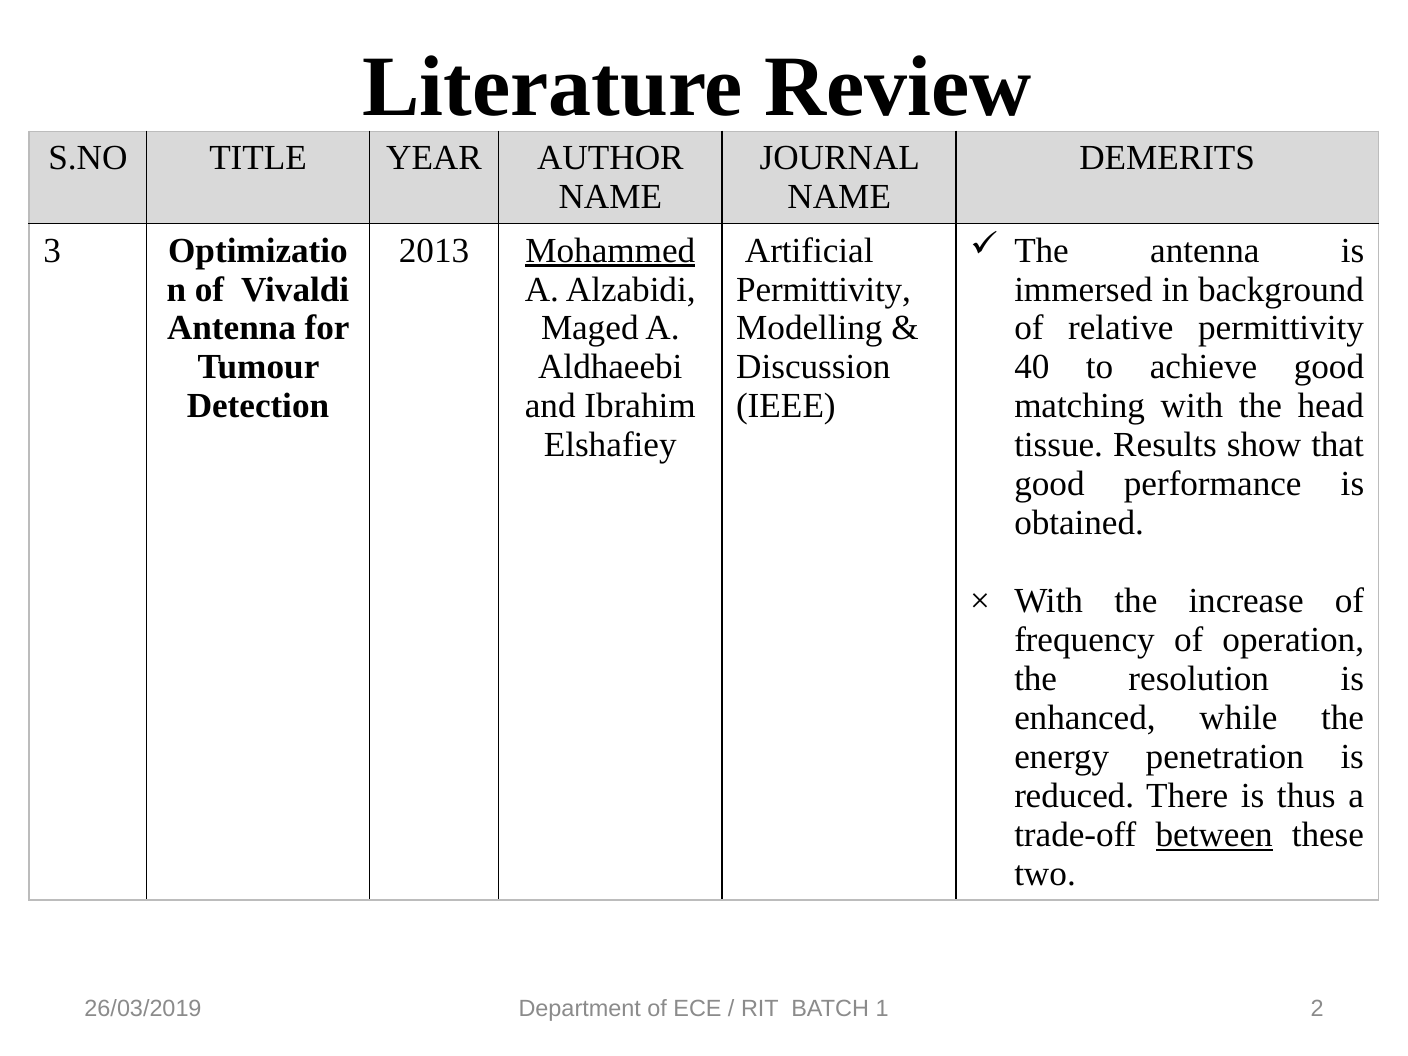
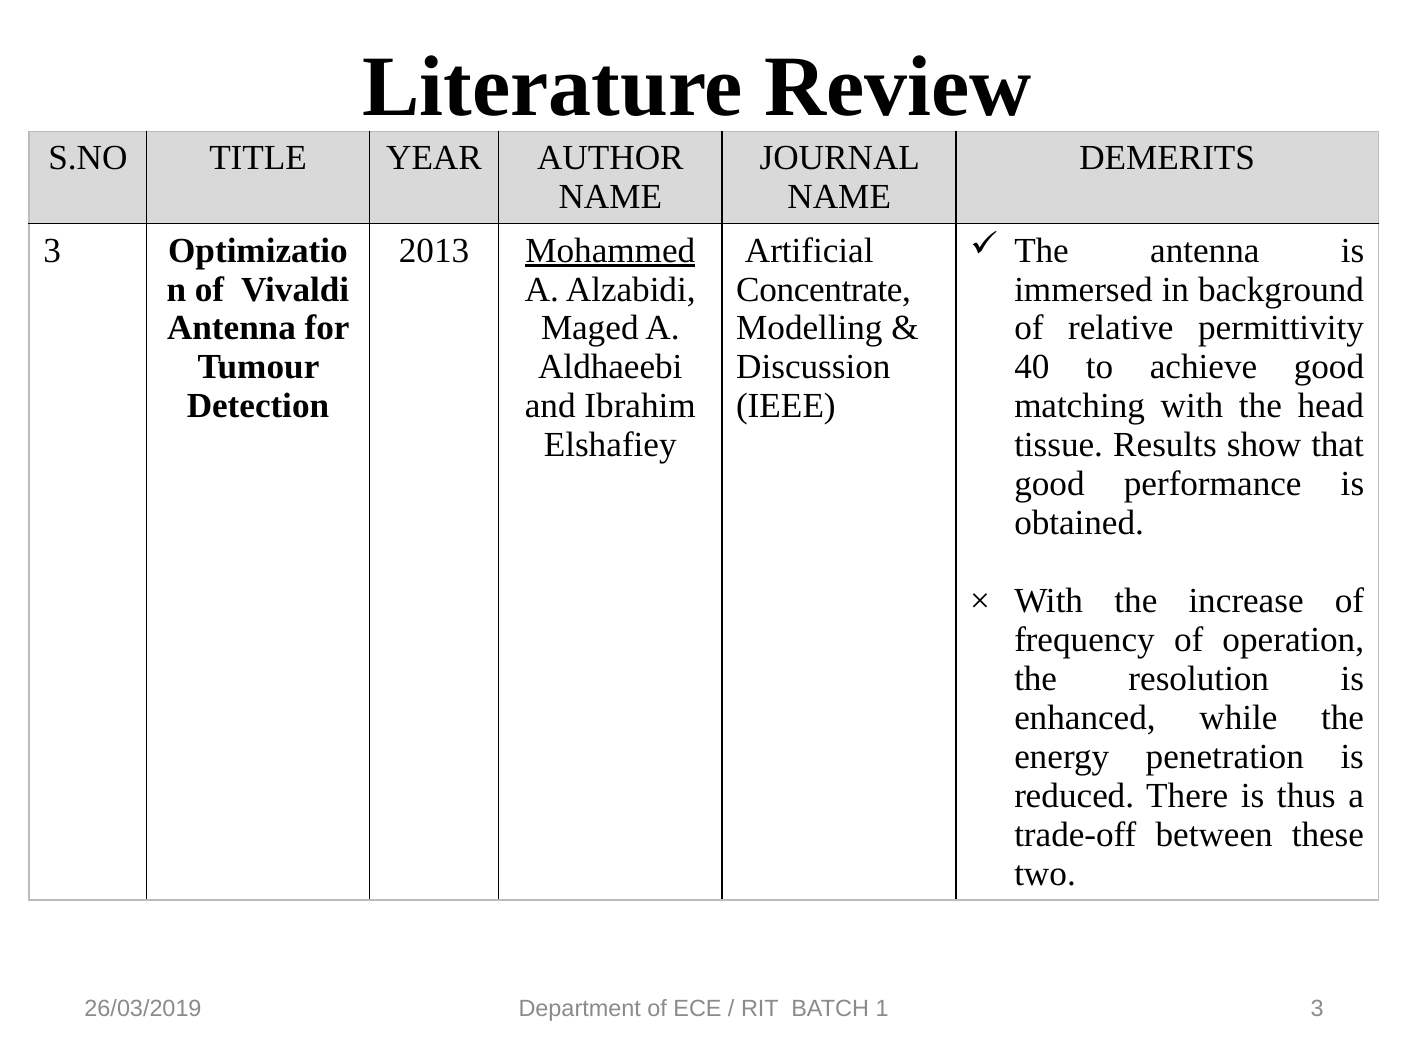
Permittivity: Permittivity -> Concentrate (824, 289)
between underline: present -> none (1214, 835)
26/03/2019 2: 2 -> 3 (1317, 1008)
